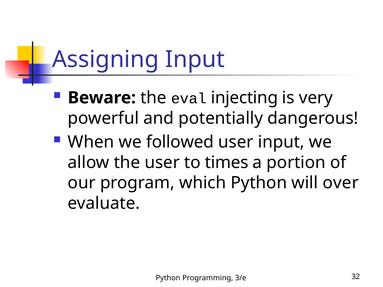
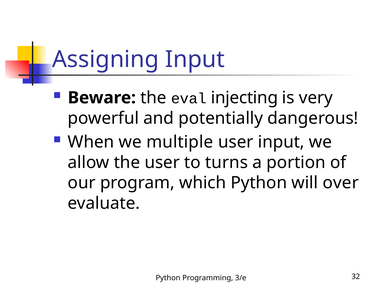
followed: followed -> multiple (180, 142)
times: times -> turns (227, 163)
